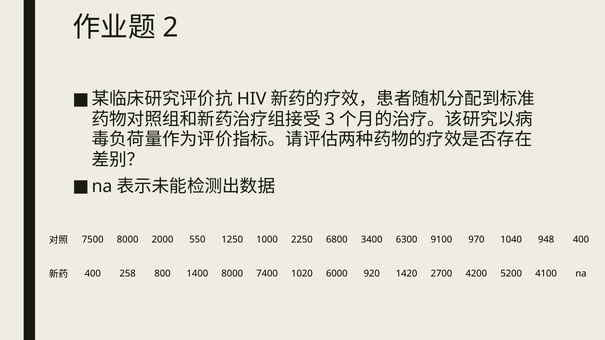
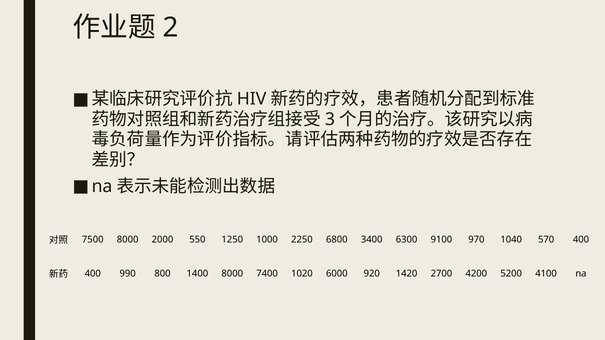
948: 948 -> 570 (546, 240)
258: 258 -> 990 (128, 274)
